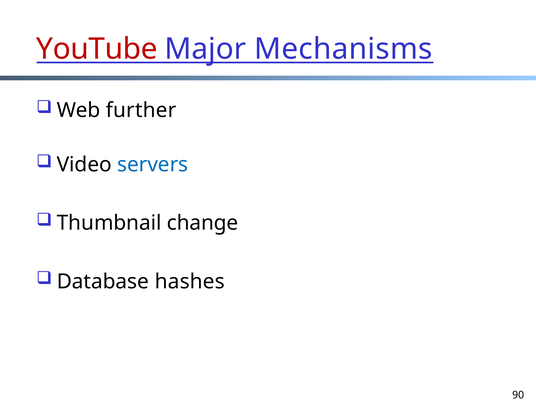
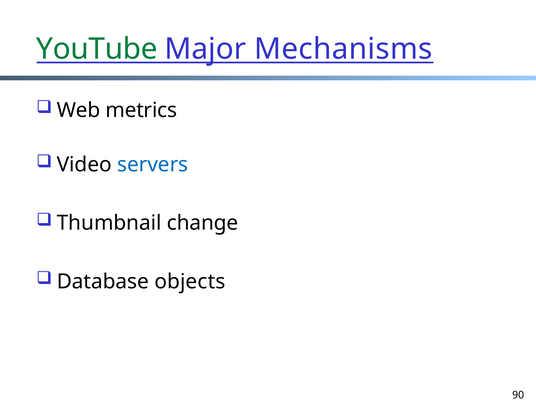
YouTube colour: red -> green (97, 49)
further: further -> metrics (141, 110)
hashes: hashes -> objects (190, 281)
